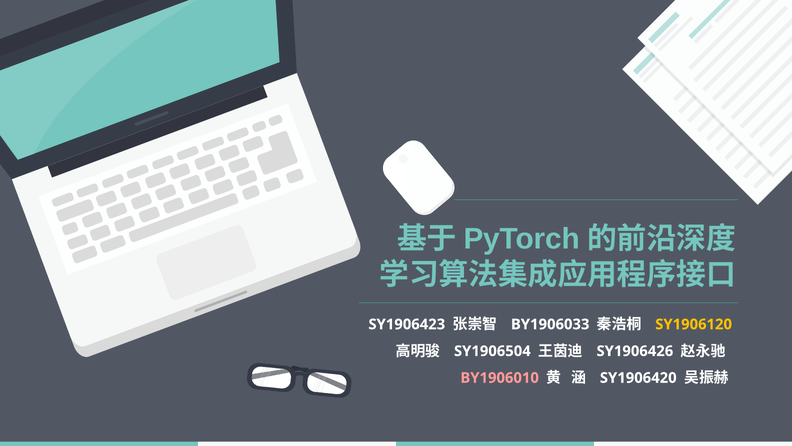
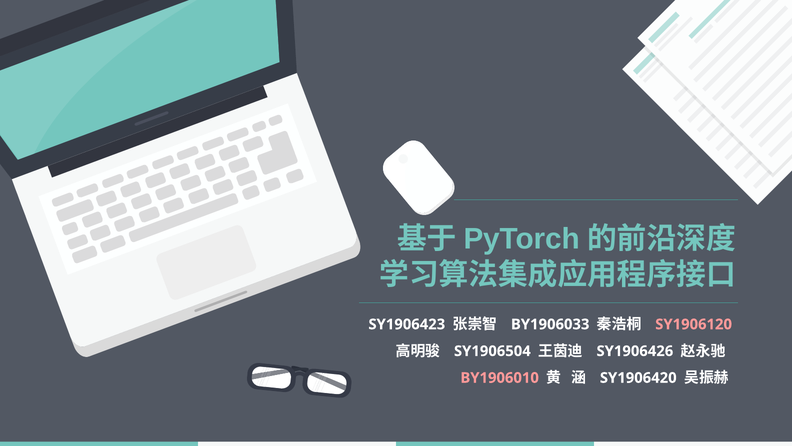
SY1906120 colour: yellow -> pink (694, 324)
